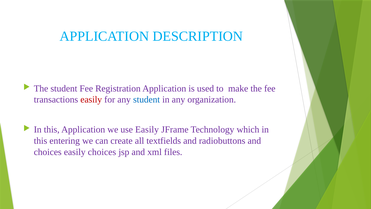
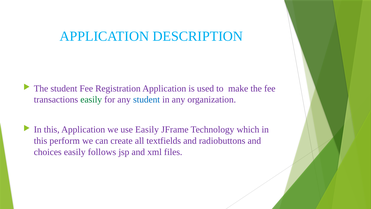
easily colour: red -> green (91, 99)
entering: entering -> perform (65, 141)
easily choices: choices -> follows (102, 152)
